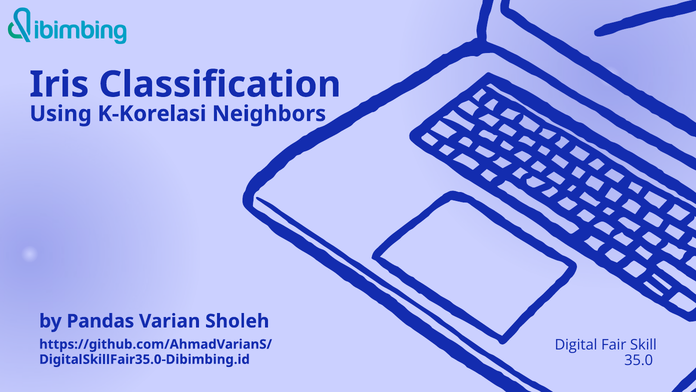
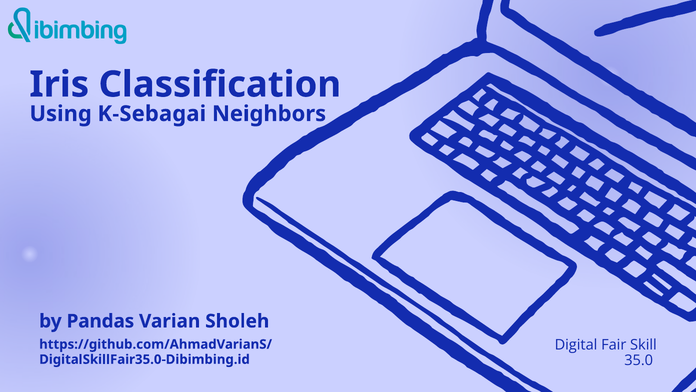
K-Korelasi: K-Korelasi -> K-Sebagai (152, 114)
